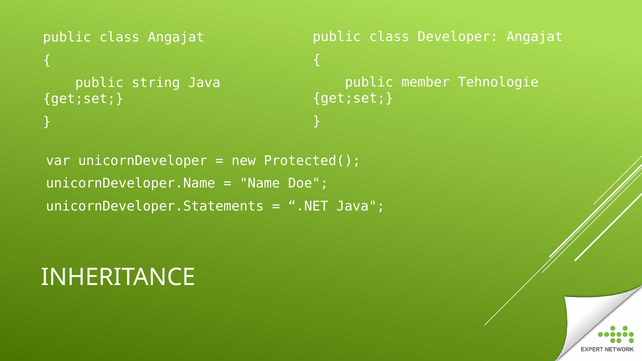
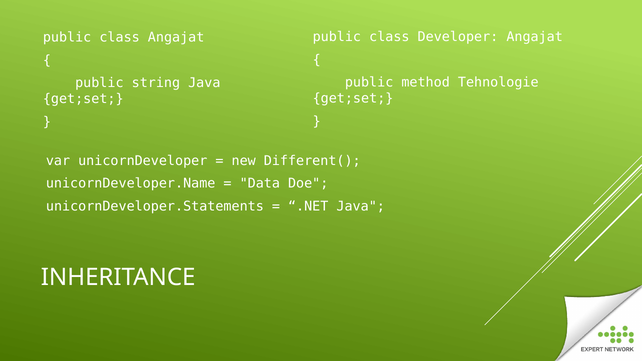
member: member -> method (426, 82)
Protected(: Protected( -> Different( (312, 161)
Name: Name -> Data (260, 184)
